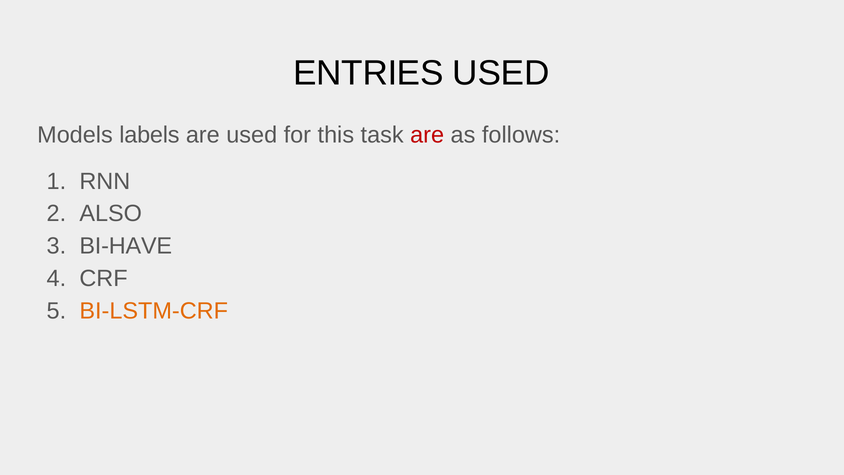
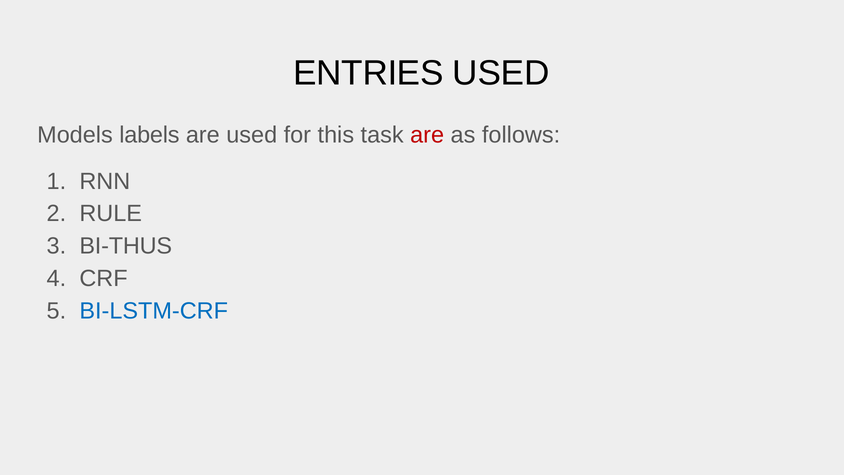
ALSO: ALSO -> RULE (111, 214)
BI-HAVE: BI-HAVE -> BI-THUS (126, 246)
BI-LSTM-CRF colour: orange -> blue (154, 311)
